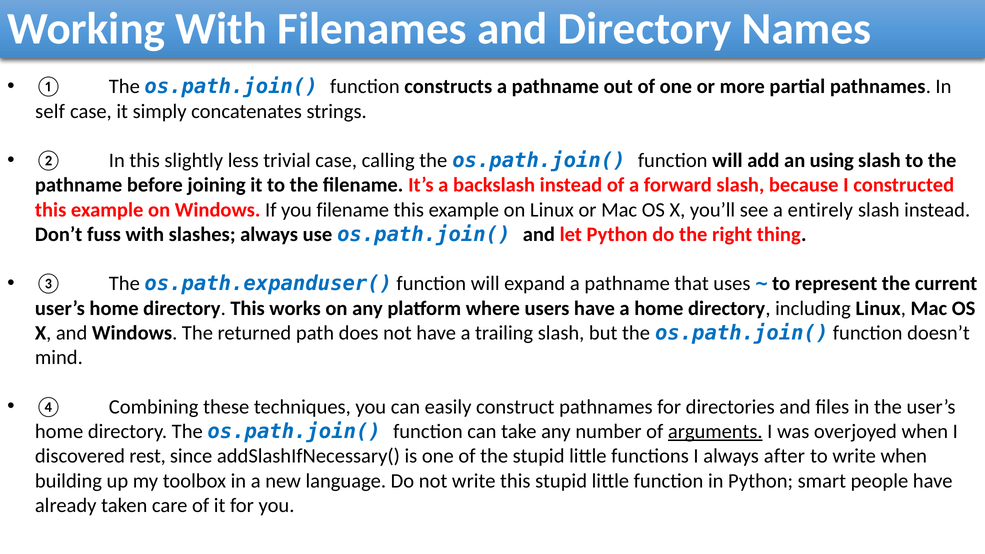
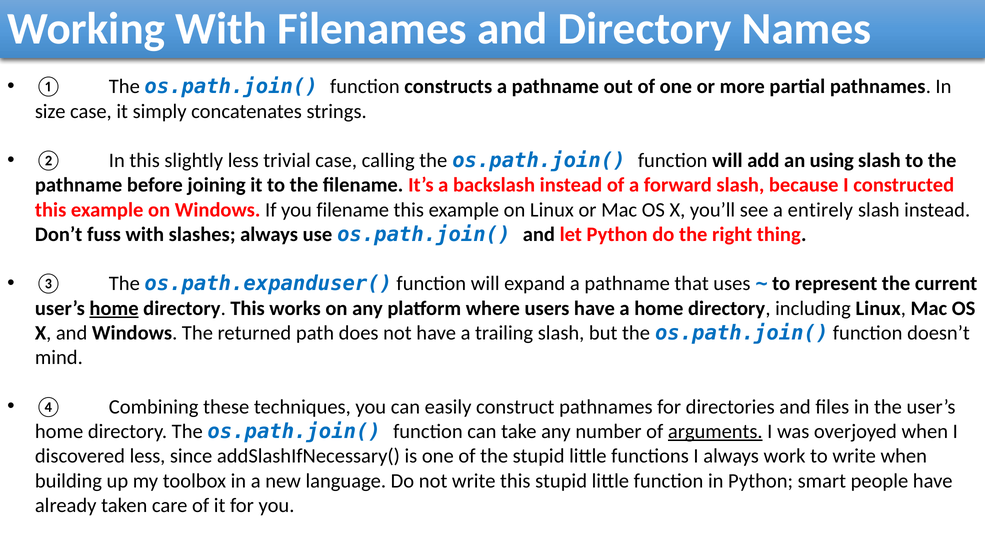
self: self -> size (50, 111)
home underline: none -> present (114, 308)
discovered rest: rest -> less (147, 456)
after: after -> work (785, 456)
